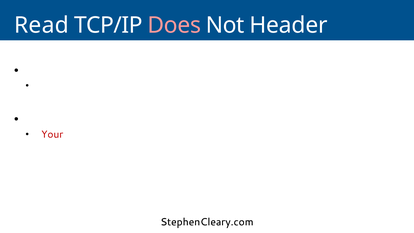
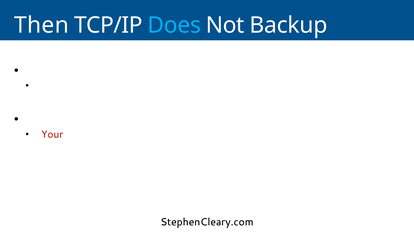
Read: Read -> Then (42, 25)
Does colour: pink -> light blue (174, 25)
Header: Header -> Backup (289, 25)
